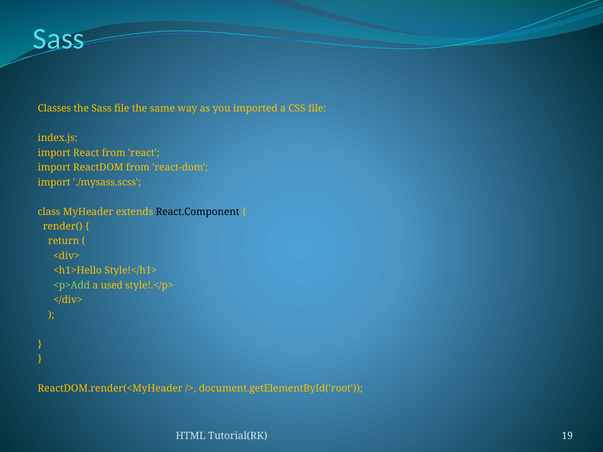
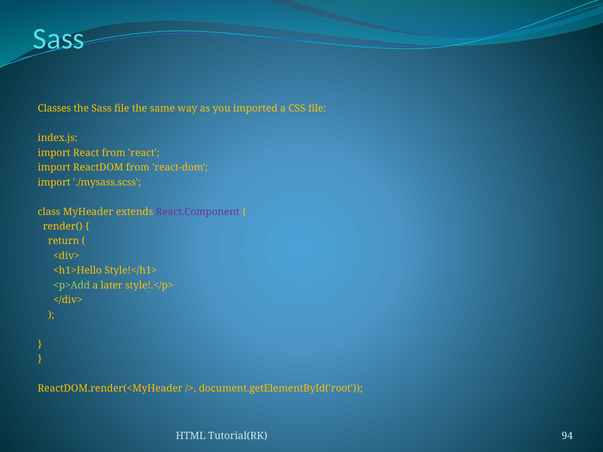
React.Component colour: black -> purple (198, 212)
used: used -> later (112, 286)
19: 19 -> 94 (567, 436)
